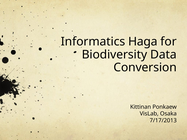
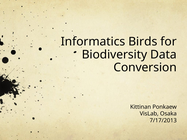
Haga: Haga -> Birds (143, 42)
